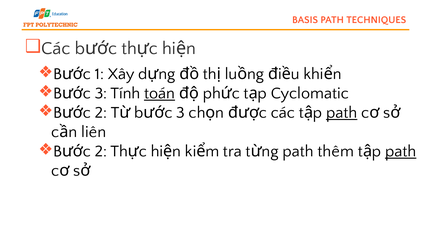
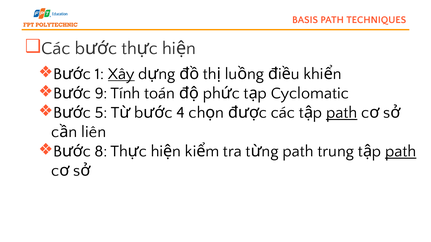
Xây underline: none -> present (121, 74)
3: 3 -> 9 (101, 93)
toán underline: present -> none (160, 93)
2: 2 -> 5 (101, 113)
3: 3 -> 4 (181, 113)
2: 2 -> 8 (101, 151)
thêm: thêm -> trung (336, 151)
